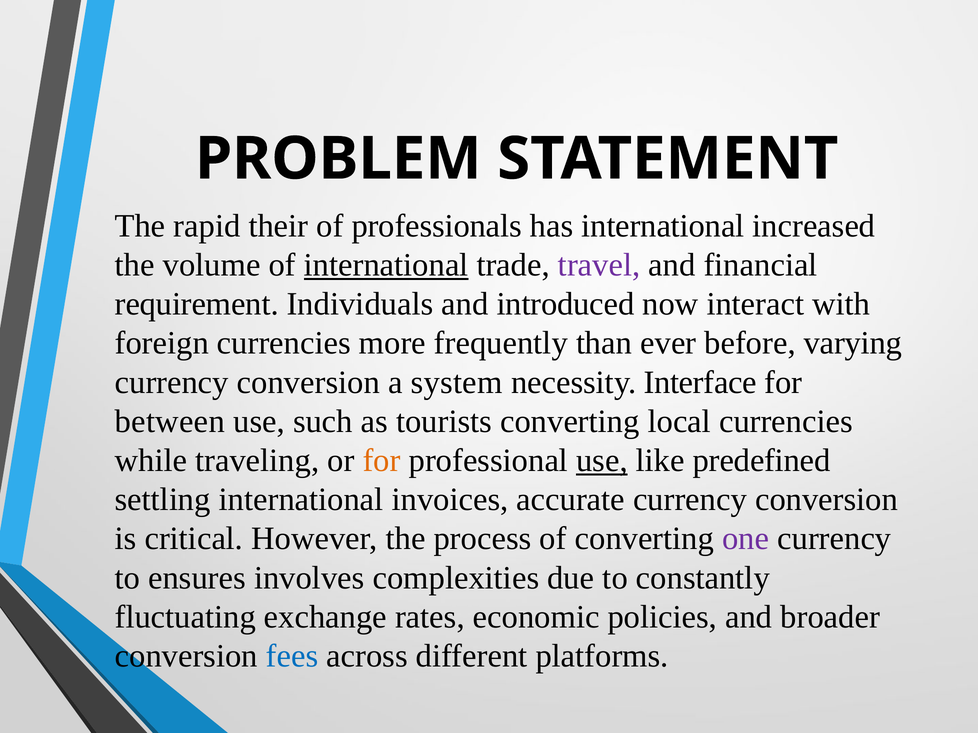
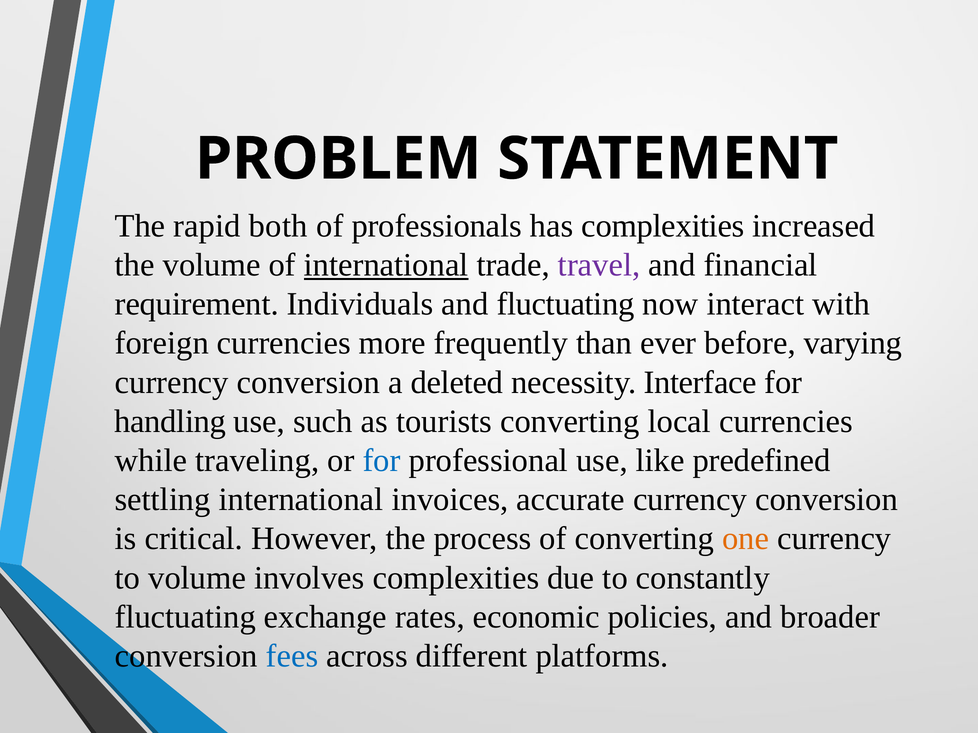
their: their -> both (278, 226)
has international: international -> complexities (663, 226)
and introduced: introduced -> fluctuating (566, 304)
system: system -> deleted (457, 383)
between: between -> handling (170, 422)
for colour: orange -> blue (382, 461)
use underline: present -> none (602, 461)
one colour: purple -> orange (746, 539)
to ensures: ensures -> volume (197, 578)
